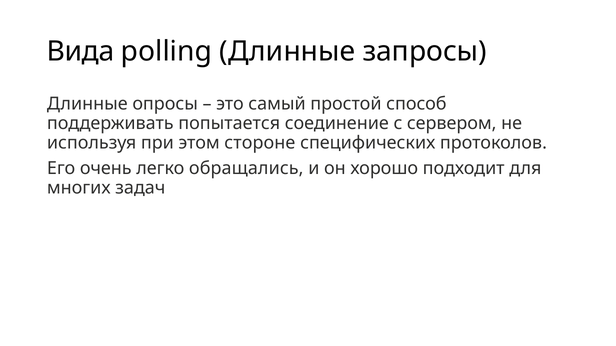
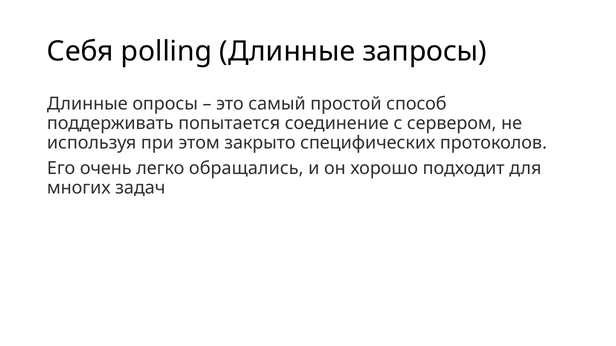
Вида: Вида -> Себя (80, 52)
стороне: стороне -> закрыто (260, 143)
